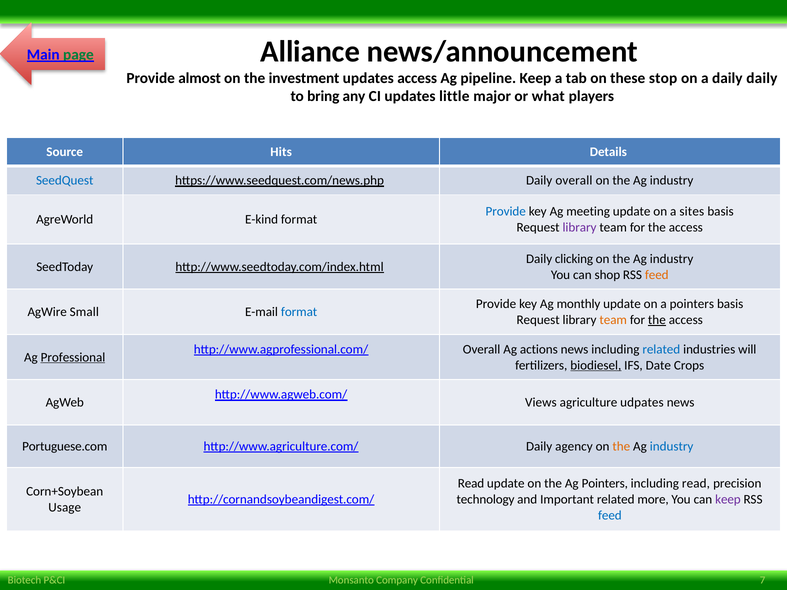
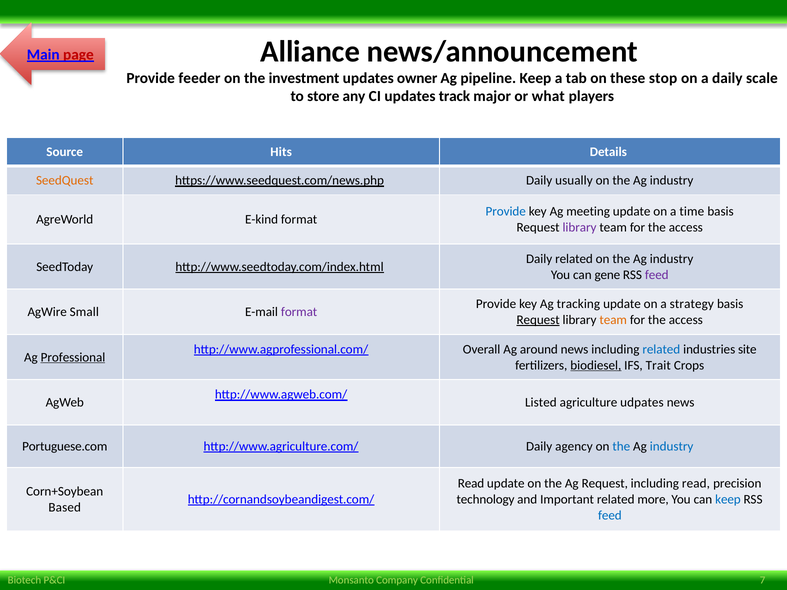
page colour: green -> red (78, 55)
almost: almost -> feeder (199, 78)
updates access: access -> owner (417, 78)
daily daily: daily -> scale (762, 78)
bring: bring -> store (323, 96)
little: little -> track (454, 96)
SeedQuest colour: blue -> orange (65, 181)
Daily overall: overall -> usually (574, 181)
sites: sites -> time (692, 212)
Daily clicking: clicking -> related (574, 259)
shop: shop -> gene (607, 275)
feed colour: orange -> purple (657, 275)
monthly: monthly -> tracking (578, 304)
a pointers: pointers -> strategy (692, 304)
format colour: blue -> purple (299, 312)
Request underline: none -> present (538, 320)
the underline: present -> none (657, 320)
actions: actions -> around (539, 349)
will: will -> site (747, 349)
Date: Date -> Trait (658, 365)
Views: Views -> Listed (541, 403)
the colour: orange -> blue (621, 447)
Ag Pointers: Pointers -> Request (605, 483)
keep colour: purple -> blue (728, 499)
Usage: Usage -> Based (65, 507)
